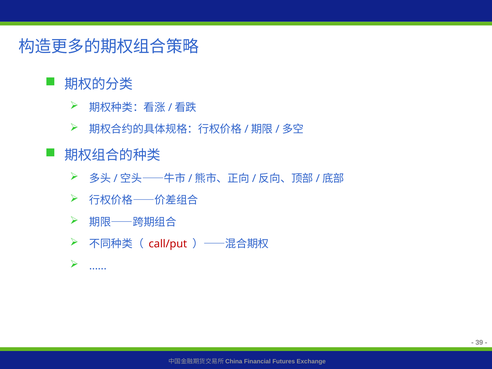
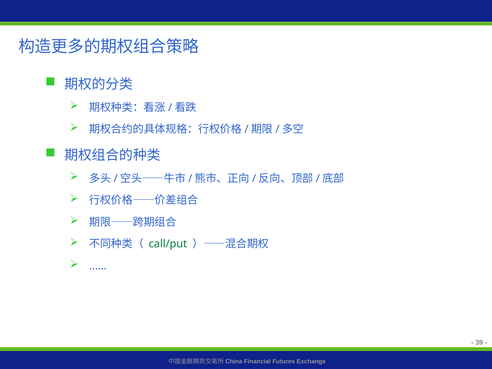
call/put colour: red -> green (168, 244)
